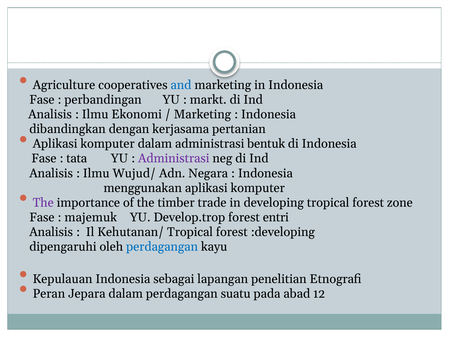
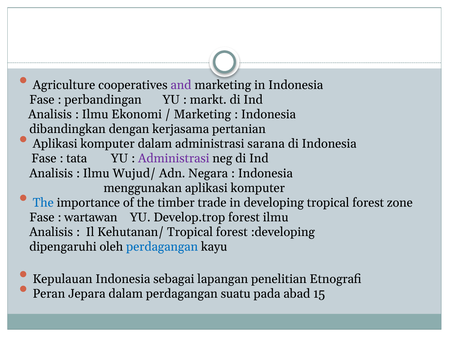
and colour: blue -> purple (181, 85)
bentuk: bentuk -> sarana (266, 144)
The colour: purple -> blue (43, 202)
majemuk: majemuk -> wartawan (91, 217)
forest entri: entri -> ilmu (276, 217)
12: 12 -> 15 (319, 293)
